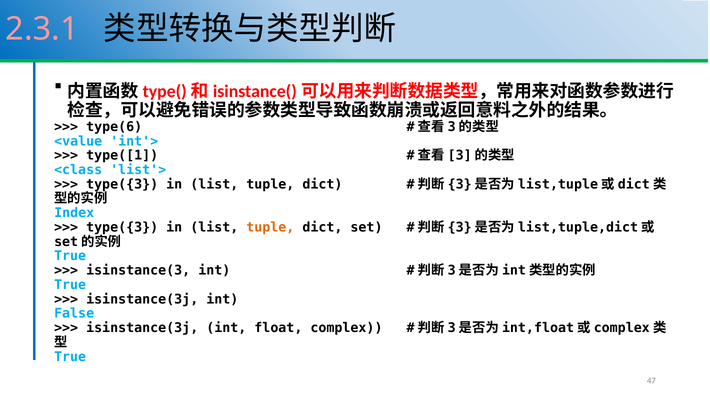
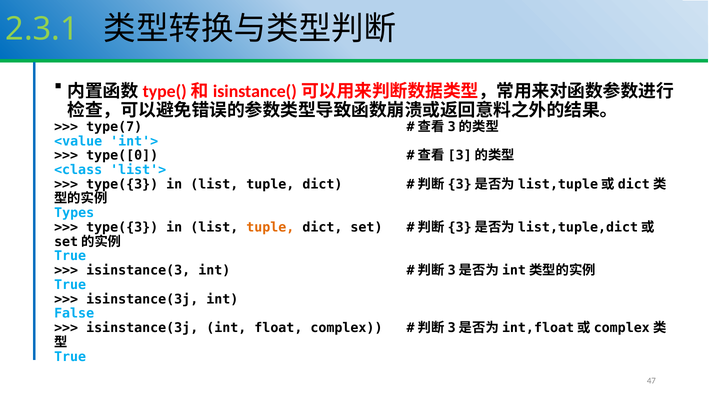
2.3.1 colour: pink -> light green (42, 29)
type(6: type(6 -> type(7 (114, 127)
type([1: type([1 -> type([0 (122, 156)
Index: Index -> Types (74, 213)
